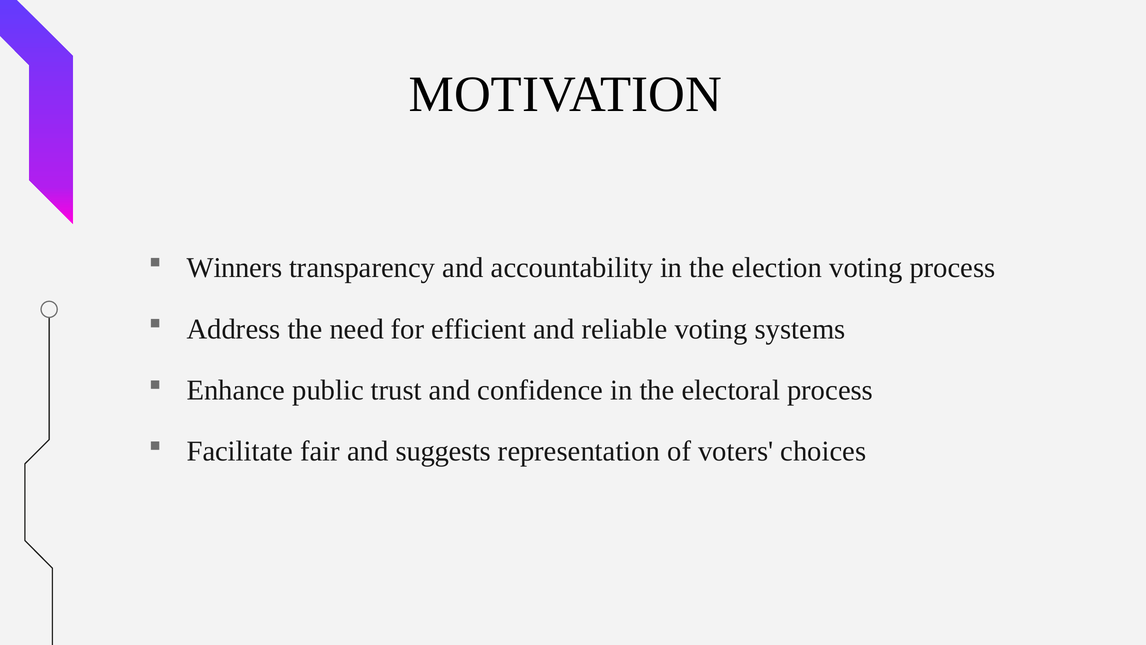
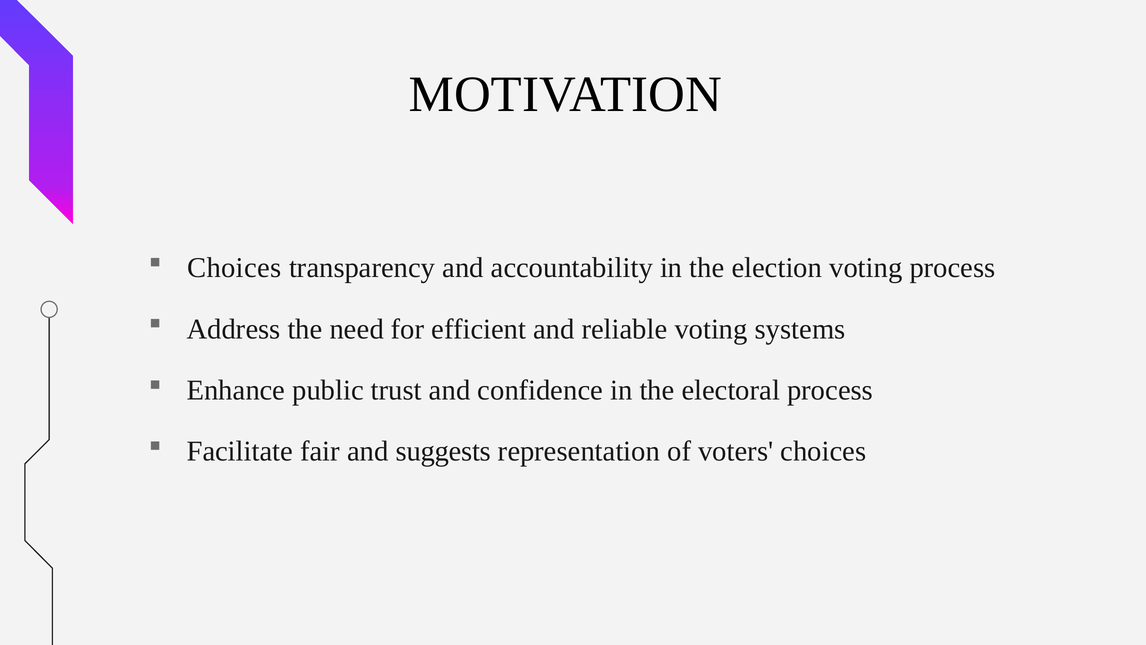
Winners: Winners -> Choices (234, 268)
